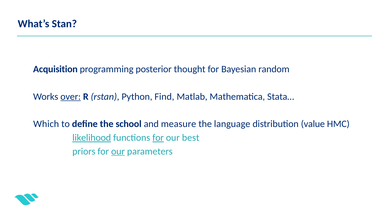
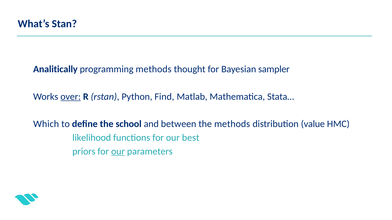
Acquisition: Acquisition -> Analitically (55, 69)
programming posterior: posterior -> methods (154, 69)
random: random -> sampler (274, 69)
measure: measure -> between (179, 124)
the language: language -> methods (232, 124)
likelihood underline: present -> none (92, 138)
for underline: present -> none (158, 138)
